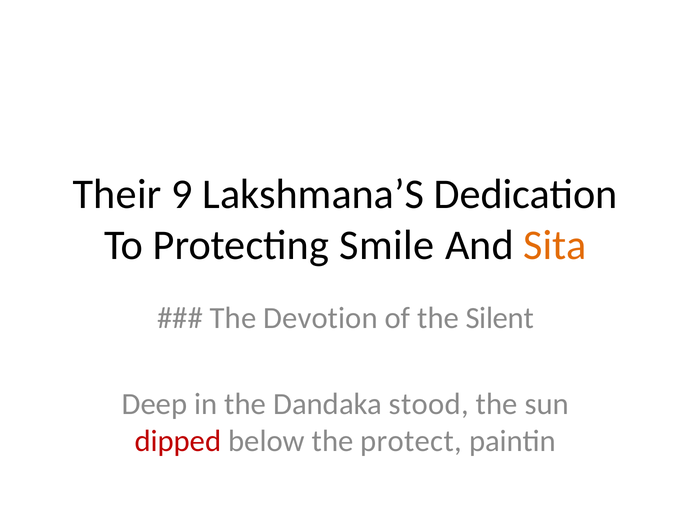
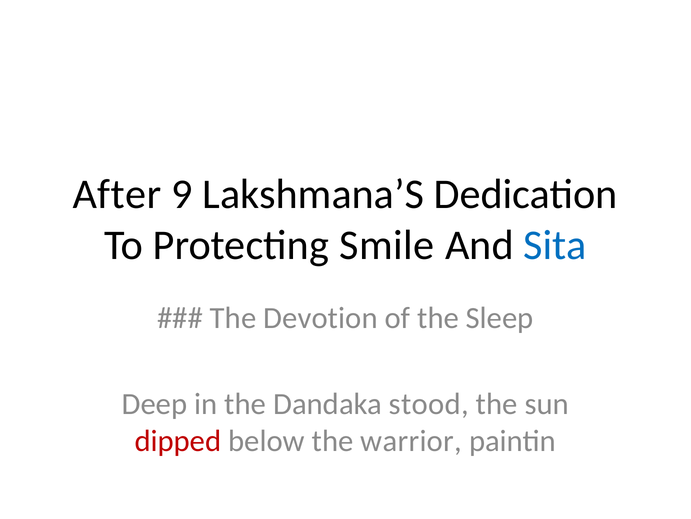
Their: Their -> After (117, 194)
Sita colour: orange -> blue (555, 245)
Silent: Silent -> Sleep (500, 318)
protect: protect -> warrior (411, 441)
